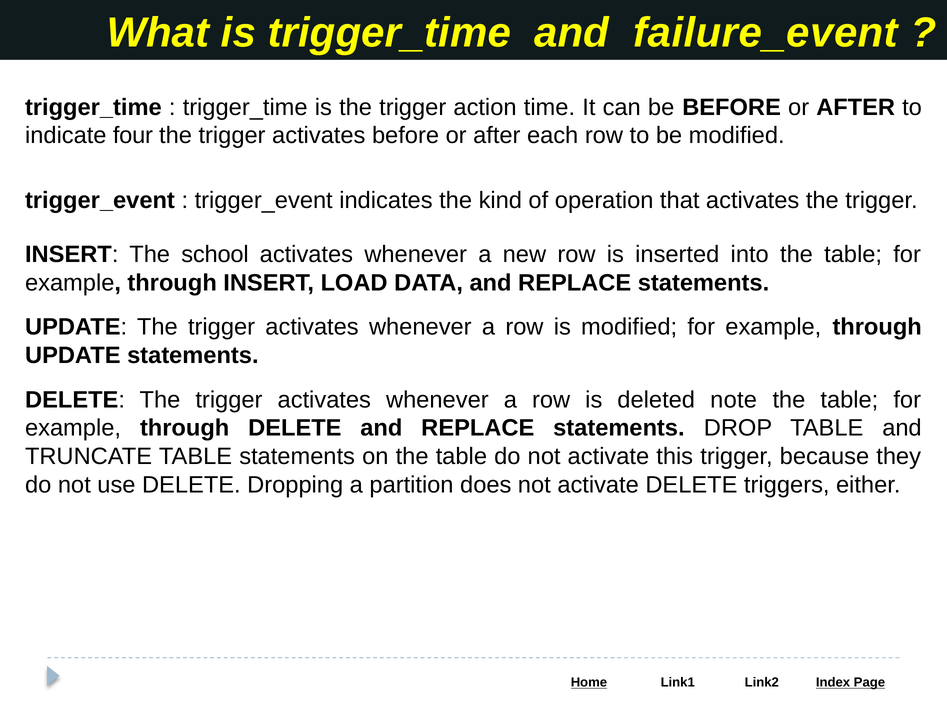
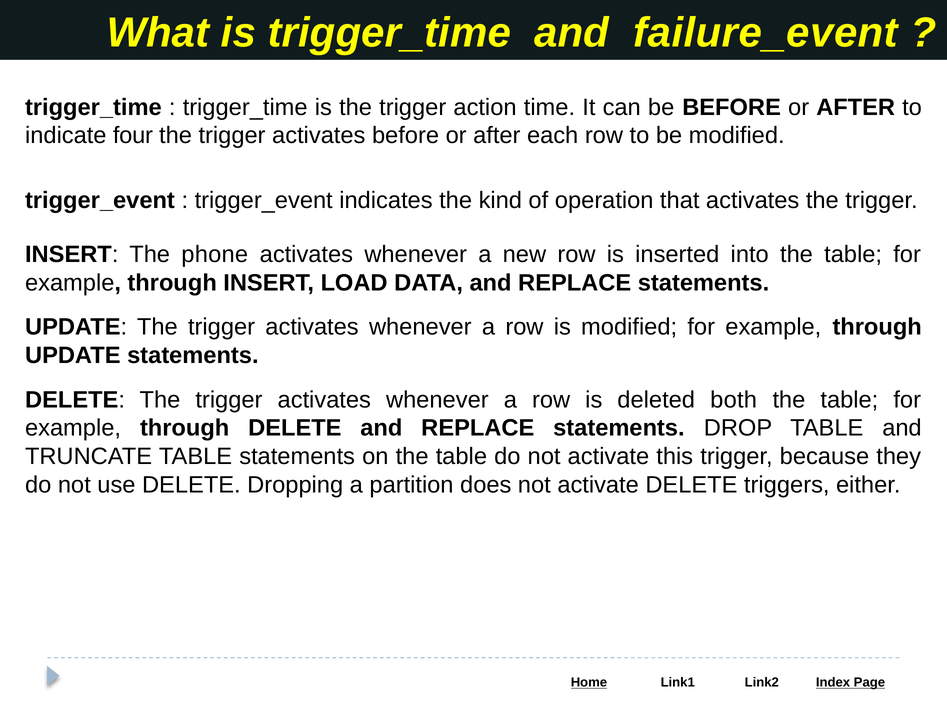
school: school -> phone (215, 255)
note: note -> both (734, 400)
